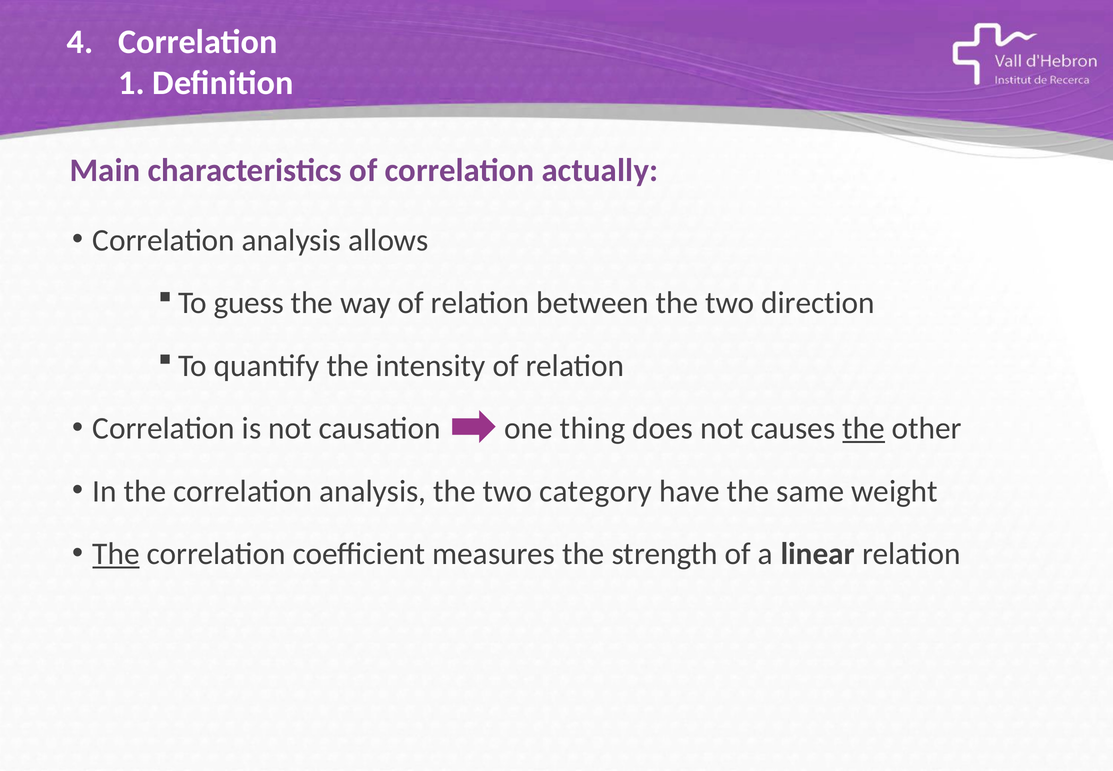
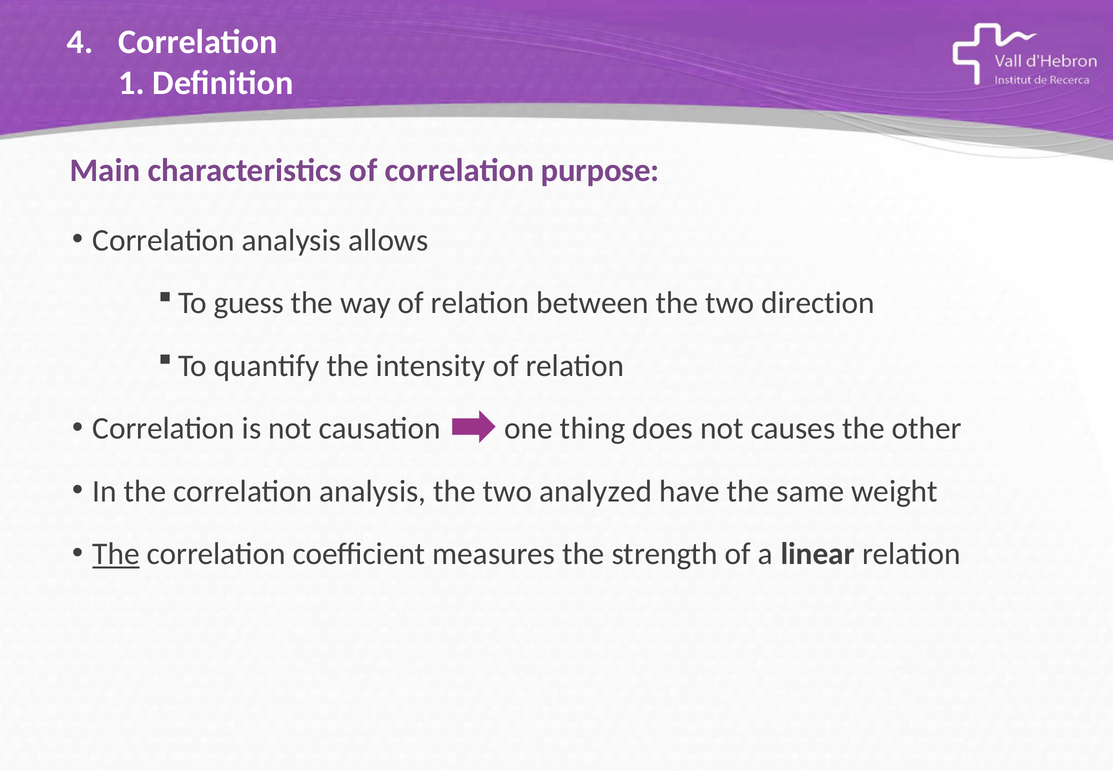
actually: actually -> purpose (600, 170)
the underline: present -> none (864, 428)
category: category -> analyzed (596, 491)
